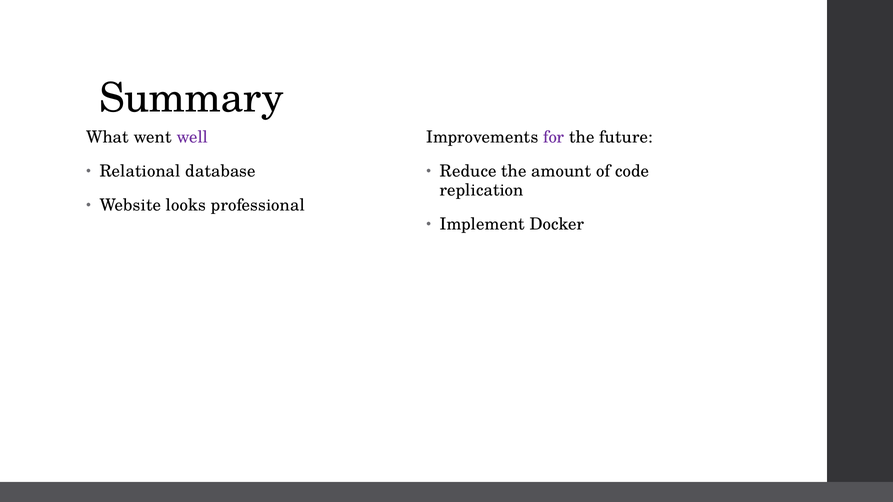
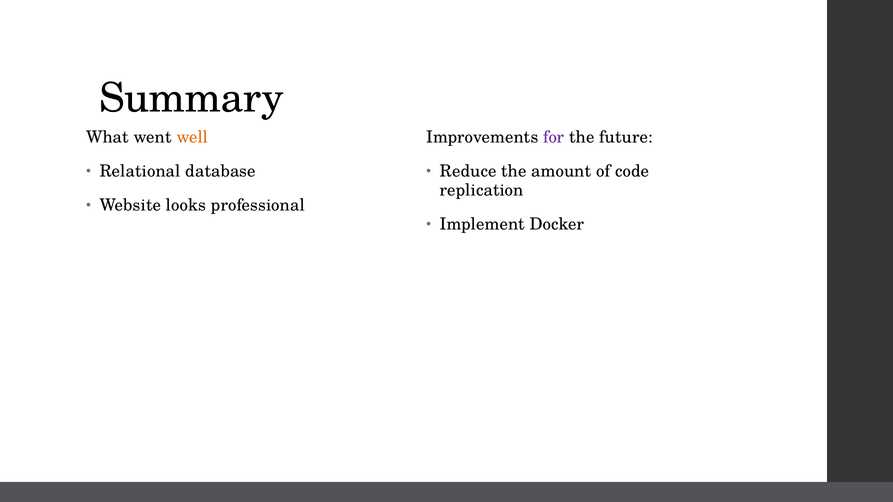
well colour: purple -> orange (192, 137)
